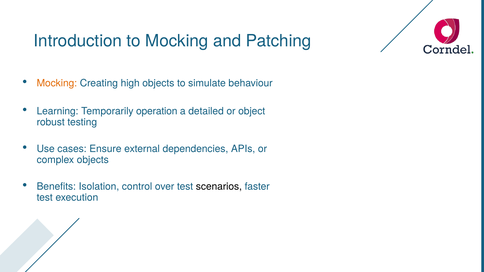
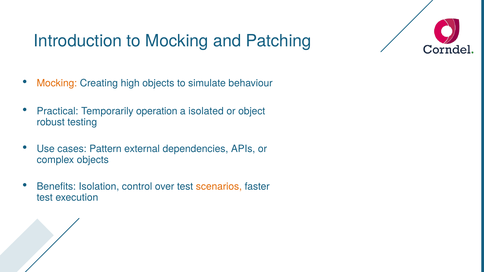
Learning: Learning -> Practical (58, 111)
detailed: detailed -> isolated (206, 111)
Ensure: Ensure -> Pattern (105, 149)
scenarios colour: black -> orange (219, 187)
